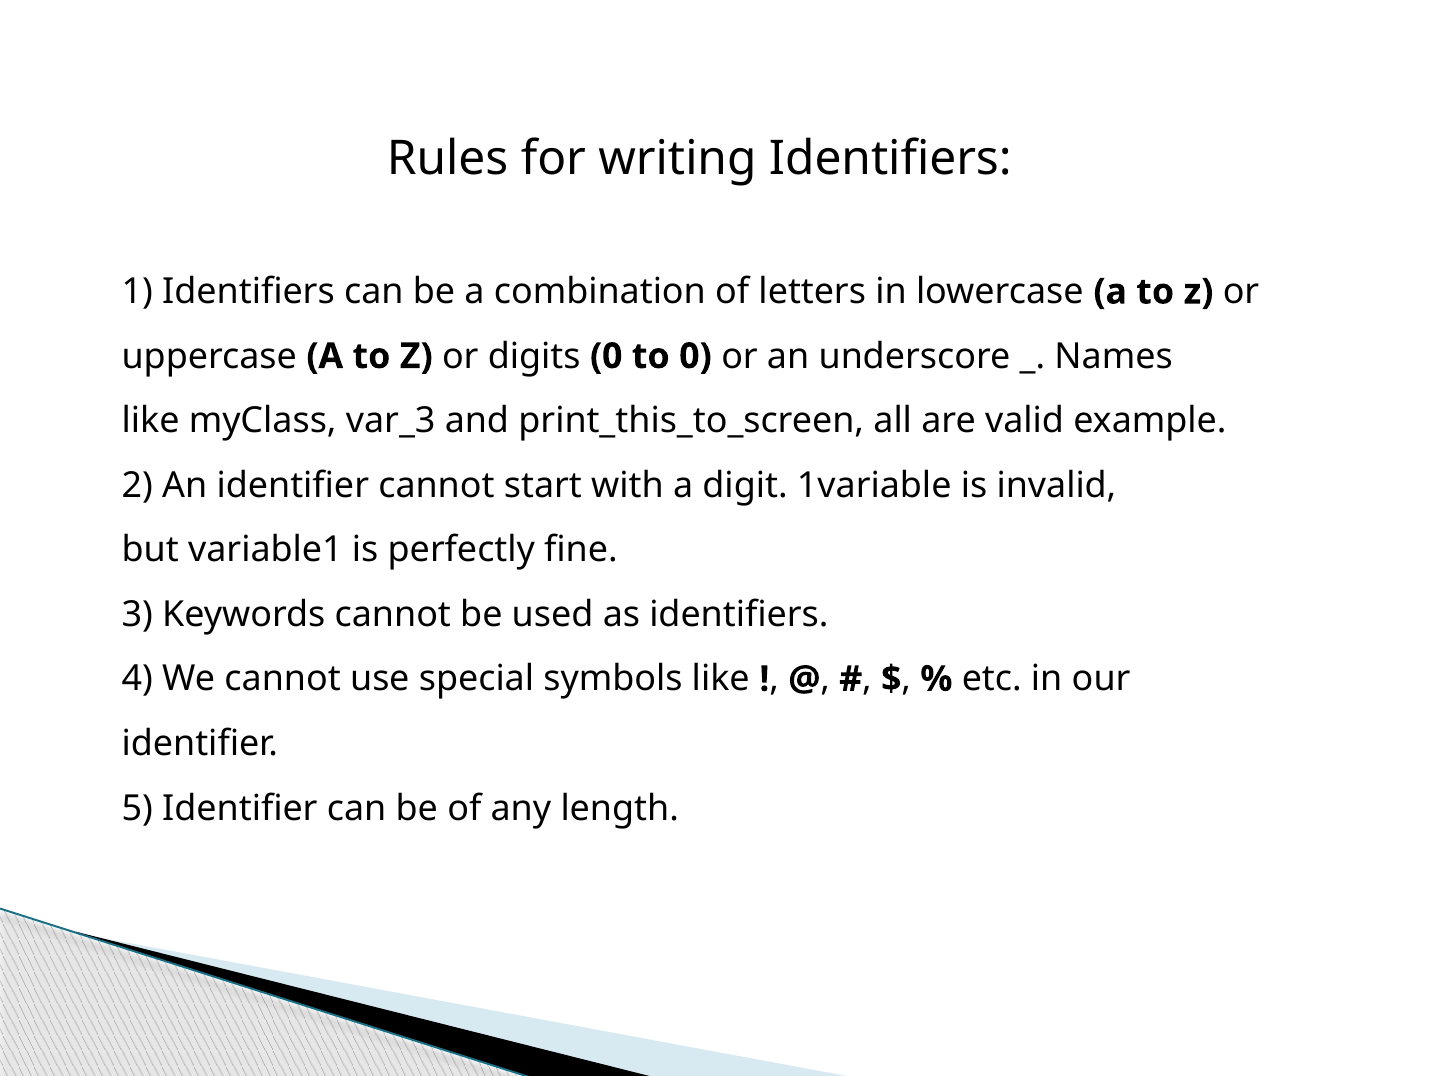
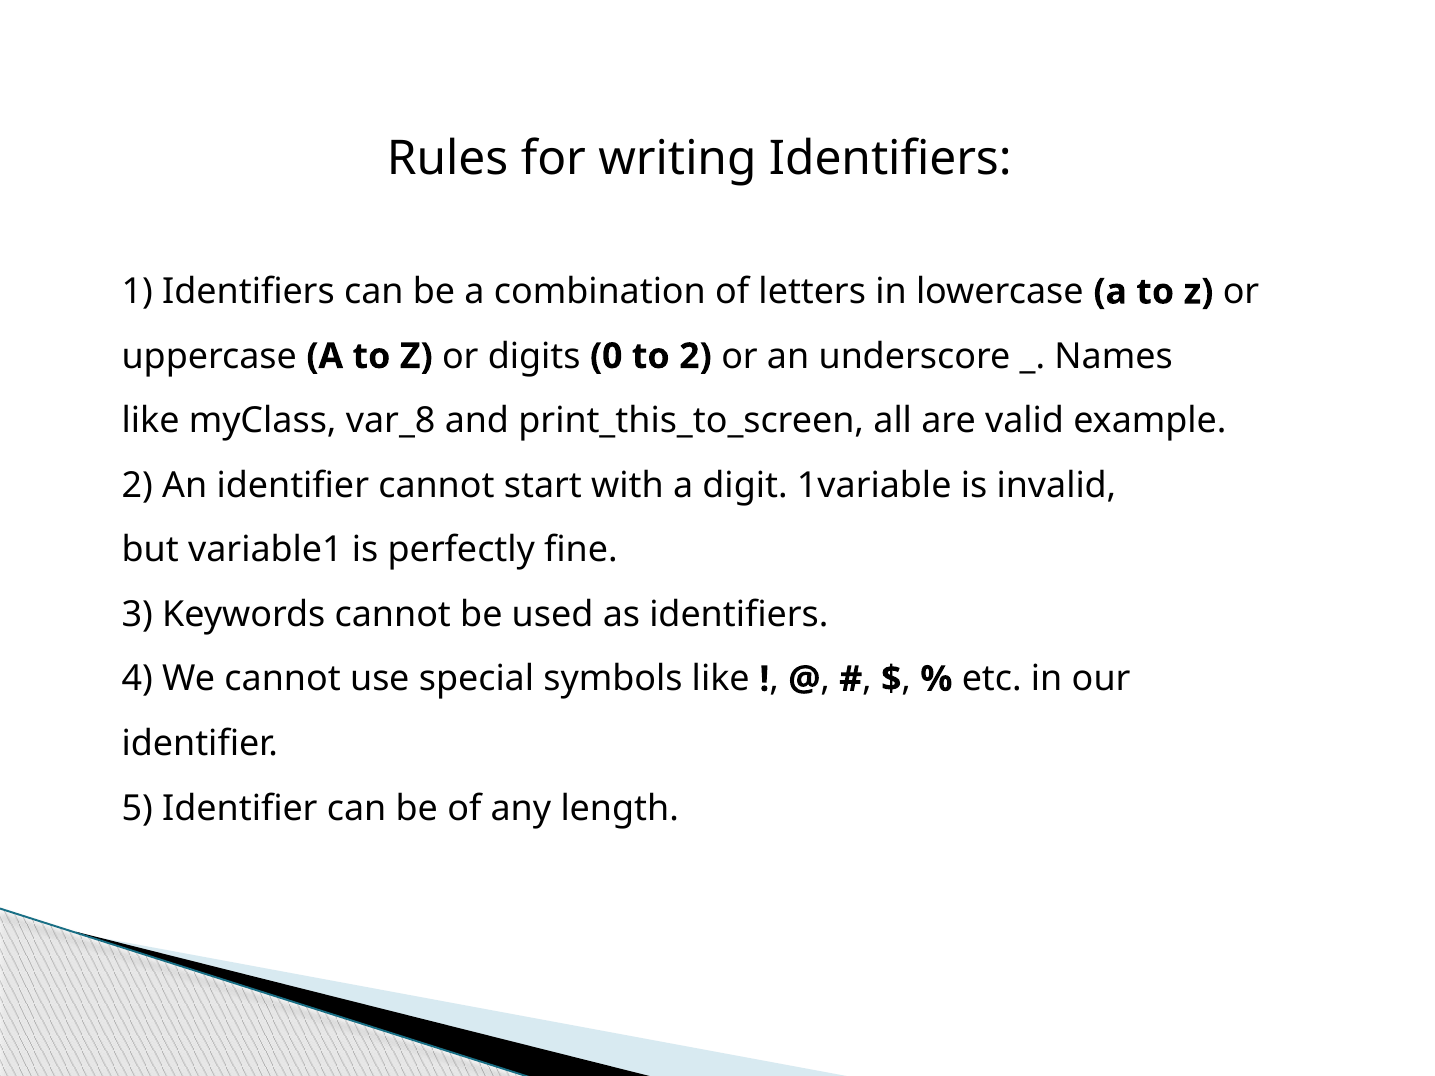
to 0: 0 -> 2 (695, 356)
var_3: var_3 -> var_8 (391, 421)
